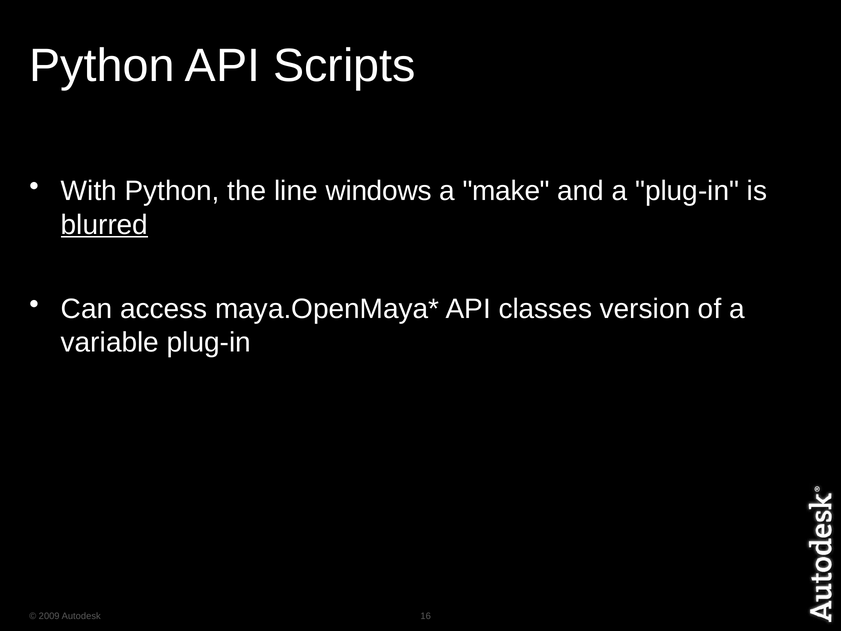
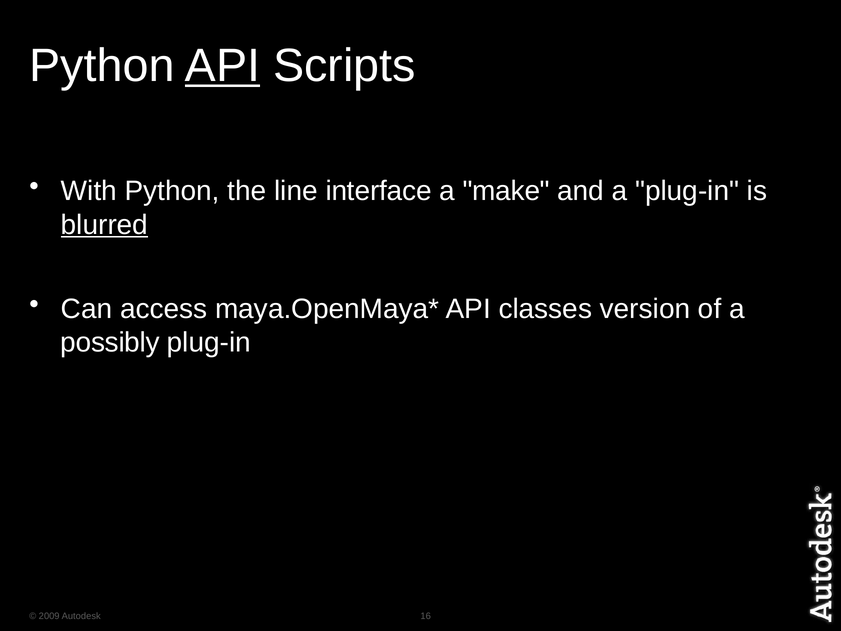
API underline: none -> present (223, 66)
windows: windows -> interface (379, 191)
variable: variable -> possibly (110, 342)
